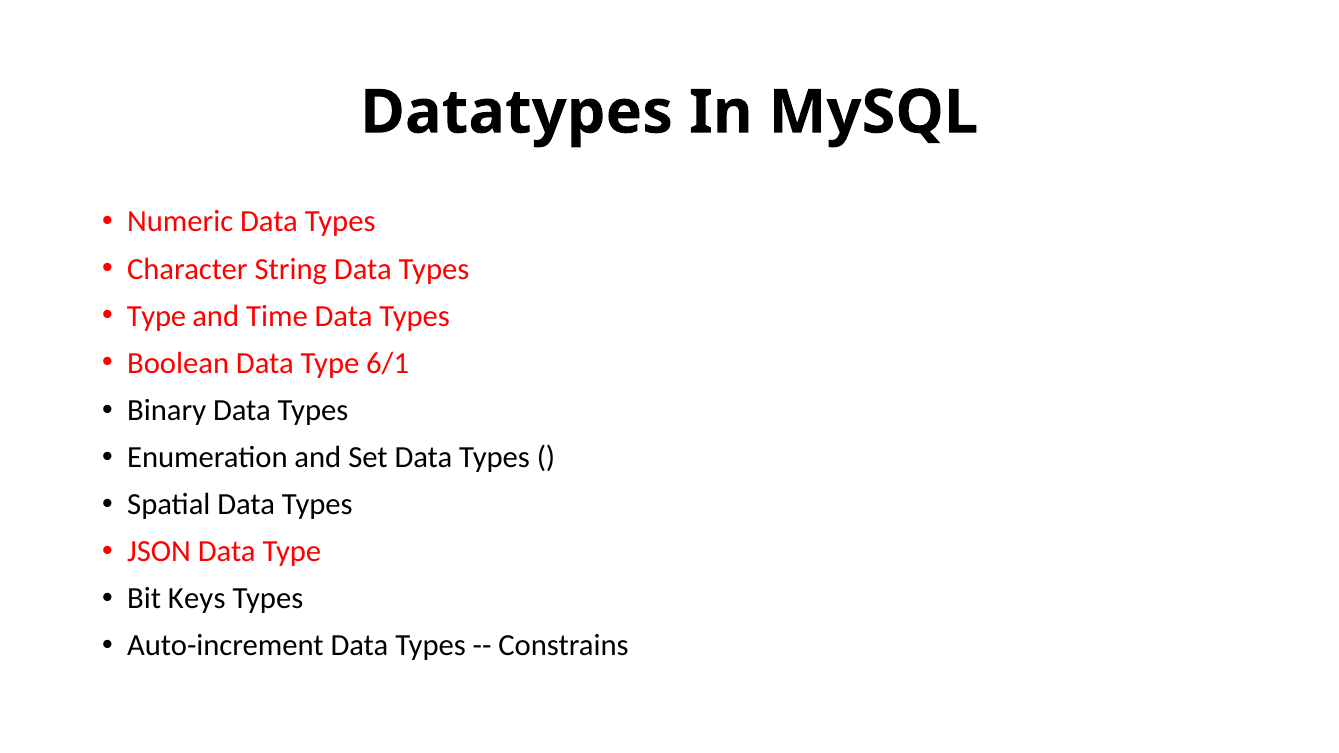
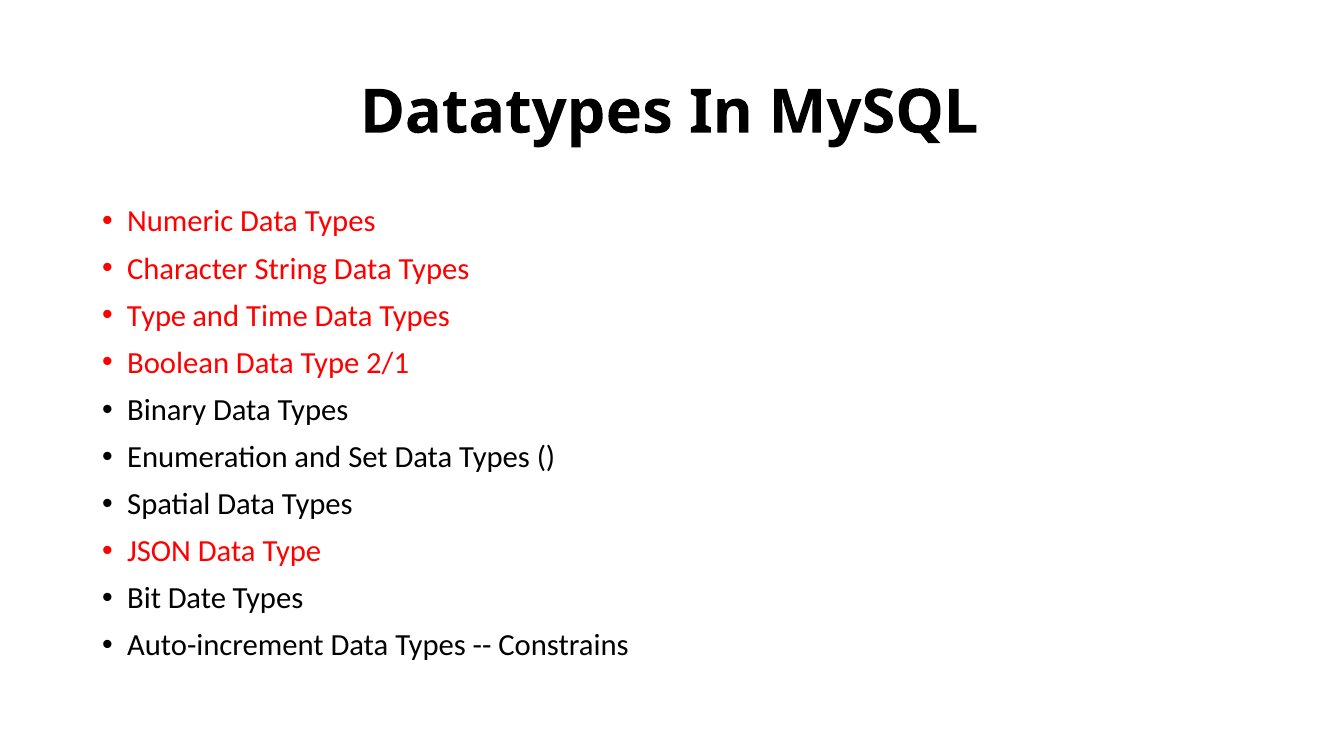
6/1: 6/1 -> 2/1 (388, 363)
Keys: Keys -> Date (197, 599)
